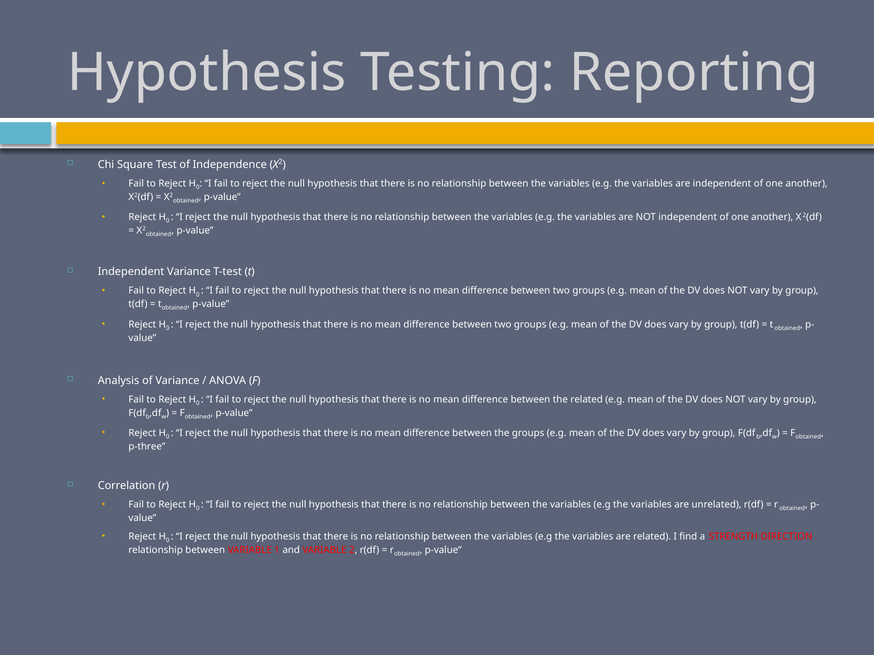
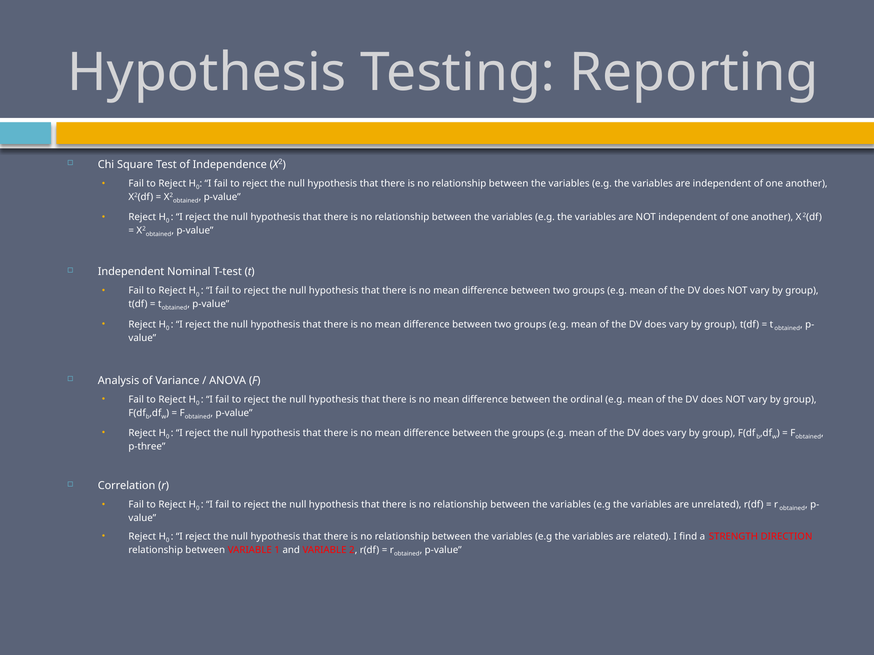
Independent Variance: Variance -> Nominal (189, 272)
the related: related -> ordinal (587, 400)
